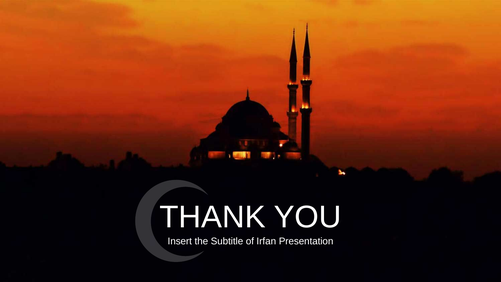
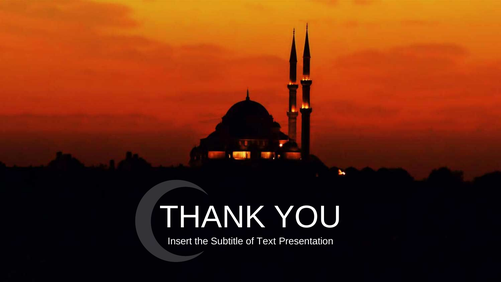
Irfan: Irfan -> Text (266, 241)
